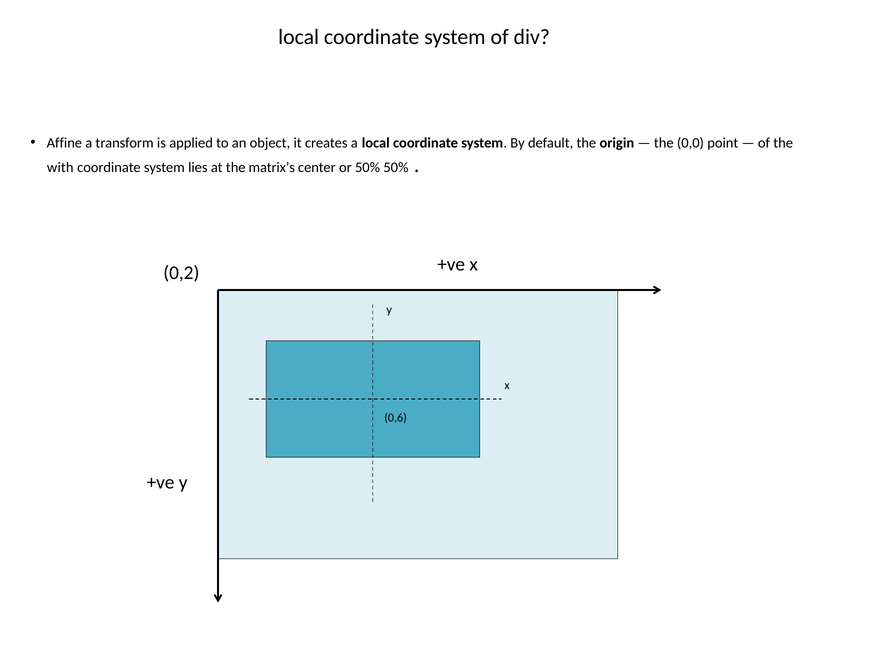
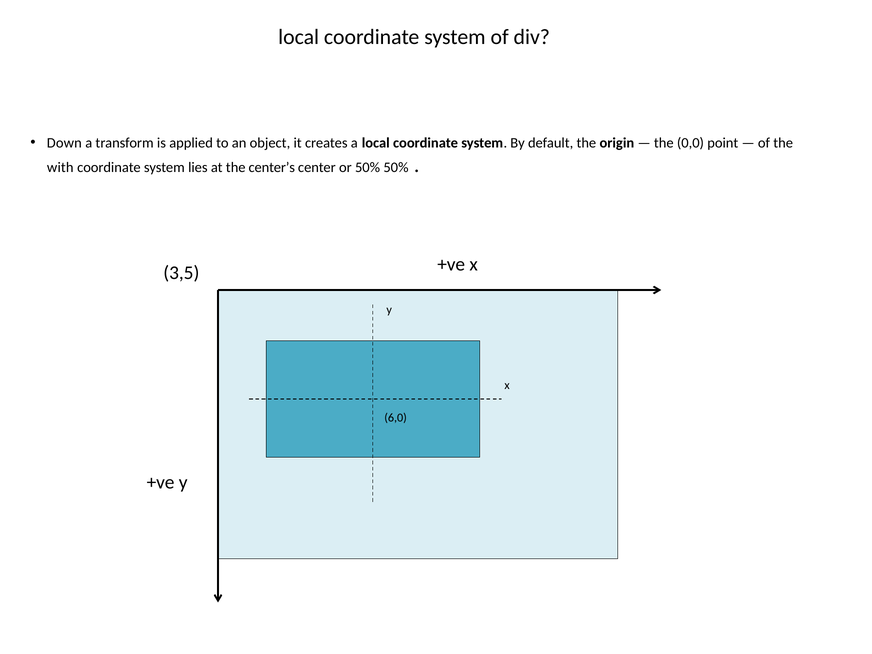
Affine: Affine -> Down (64, 143)
matrix’s: matrix’s -> center’s (272, 168)
0,2: 0,2 -> 3,5 (181, 273)
0,6: 0,6 -> 6,0 (396, 418)
